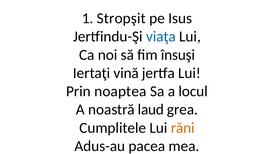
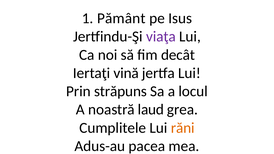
Stropşit: Stropşit -> Pământ (121, 18)
viaţa colour: blue -> purple (161, 37)
însuşi: însuşi -> decât (178, 55)
noaptea: noaptea -> străpuns (120, 91)
